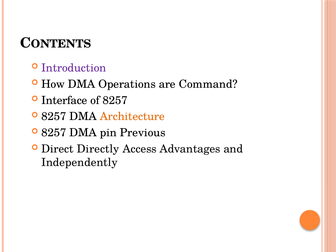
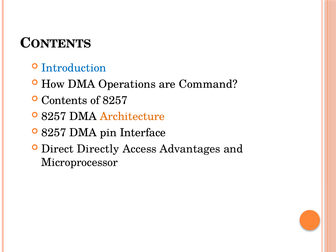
Introduction colour: purple -> blue (74, 68)
Interface: Interface -> Contents (64, 100)
Previous: Previous -> Interface (143, 133)
Independently: Independently -> Microprocessor (80, 162)
